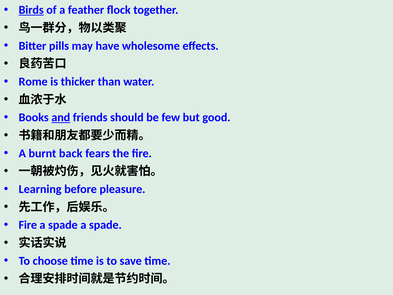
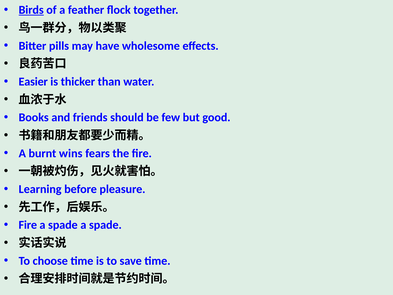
Rome: Rome -> Easier (33, 82)
and underline: present -> none (61, 117)
back: back -> wins (71, 153)
